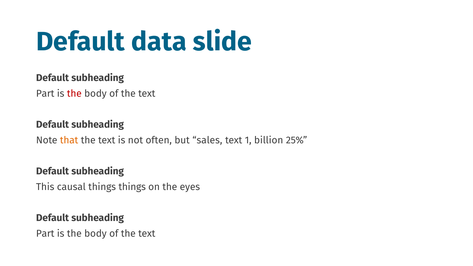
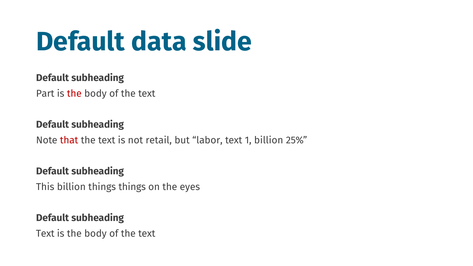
that colour: orange -> red (69, 140)
often: often -> retail (159, 140)
sales: sales -> labor (207, 140)
This causal: causal -> billion (71, 187)
Part: Part -> Text (45, 234)
